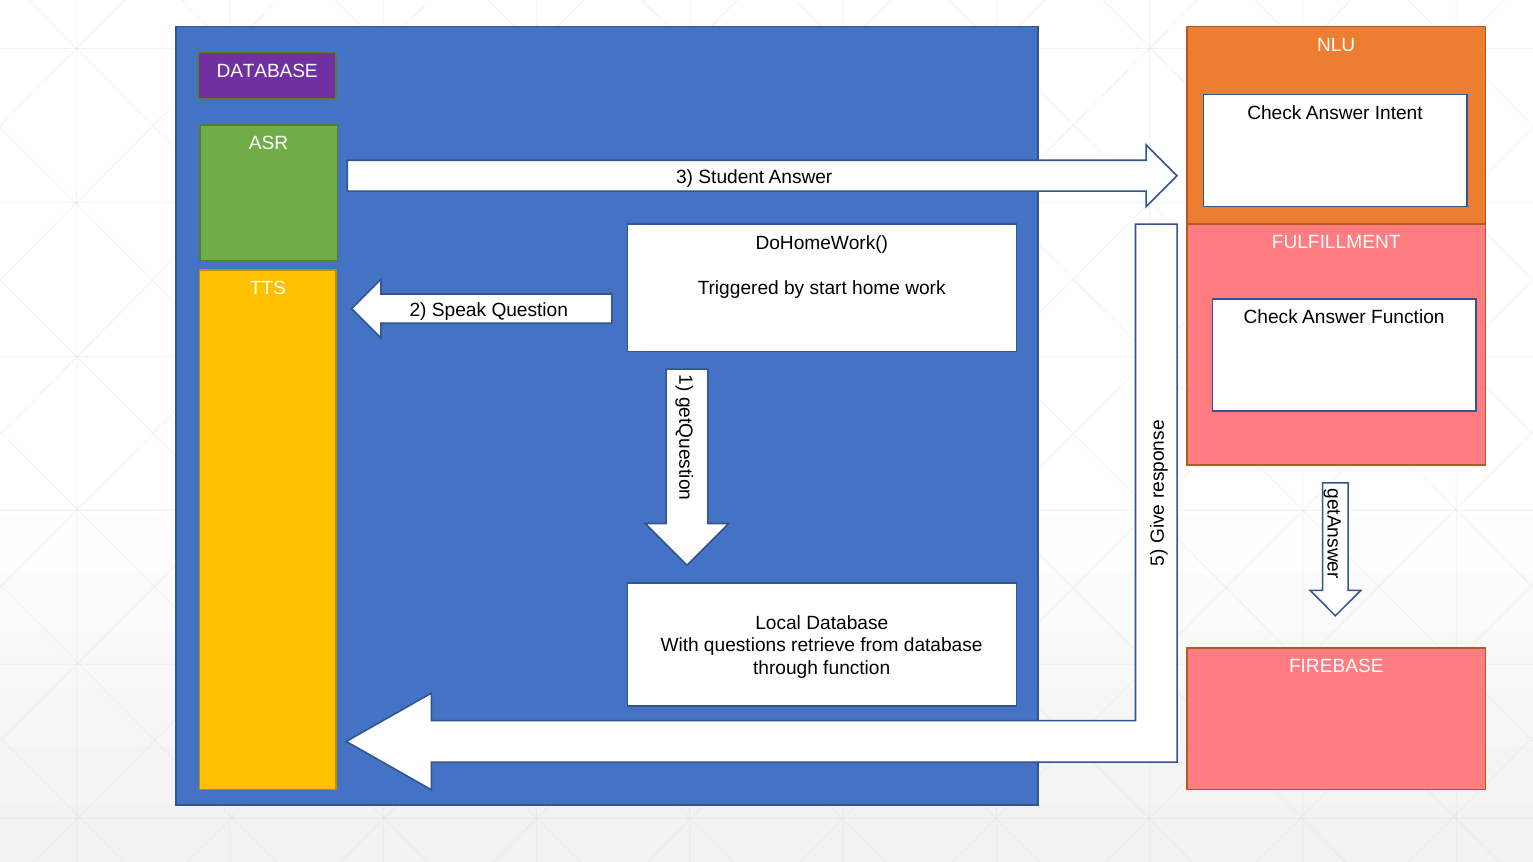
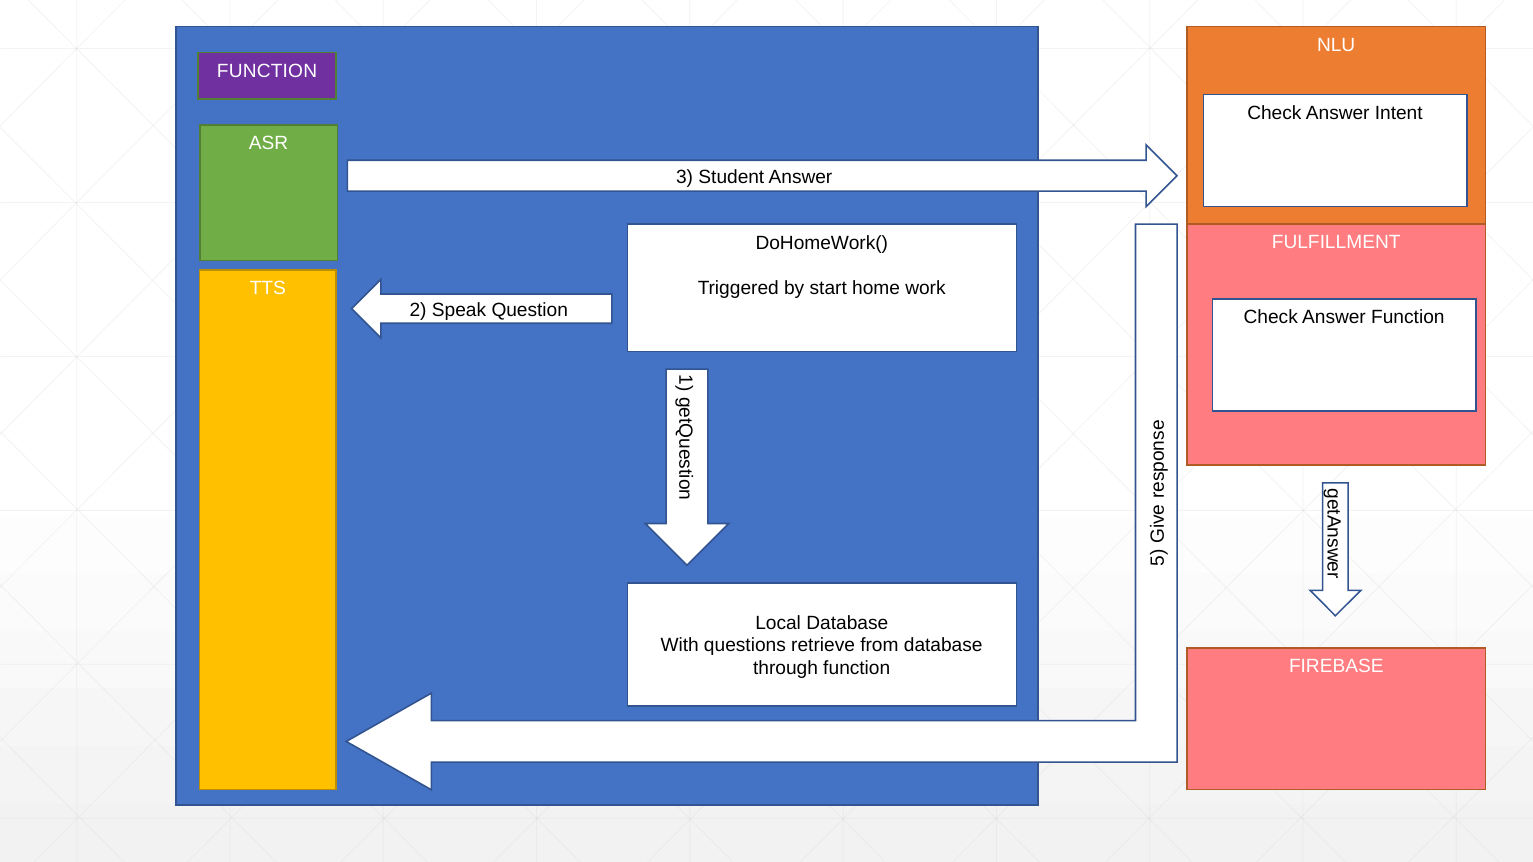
DATABASE: DATABASE -> FUNCTION (267, 71)
